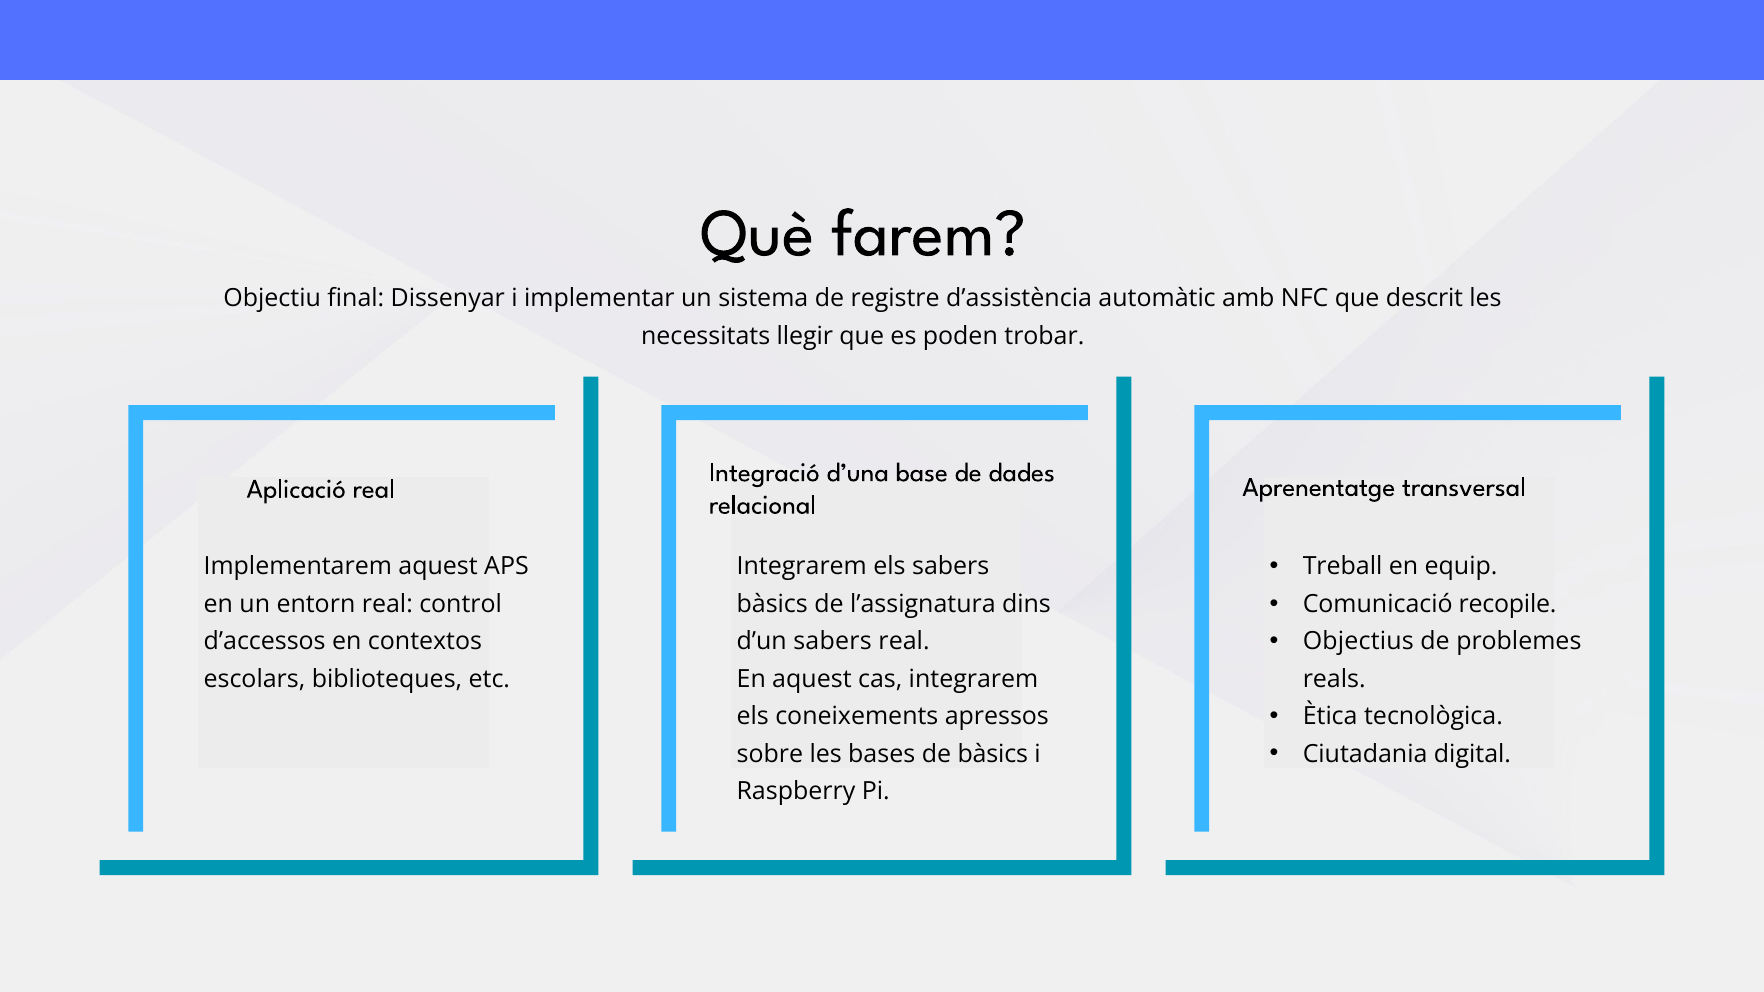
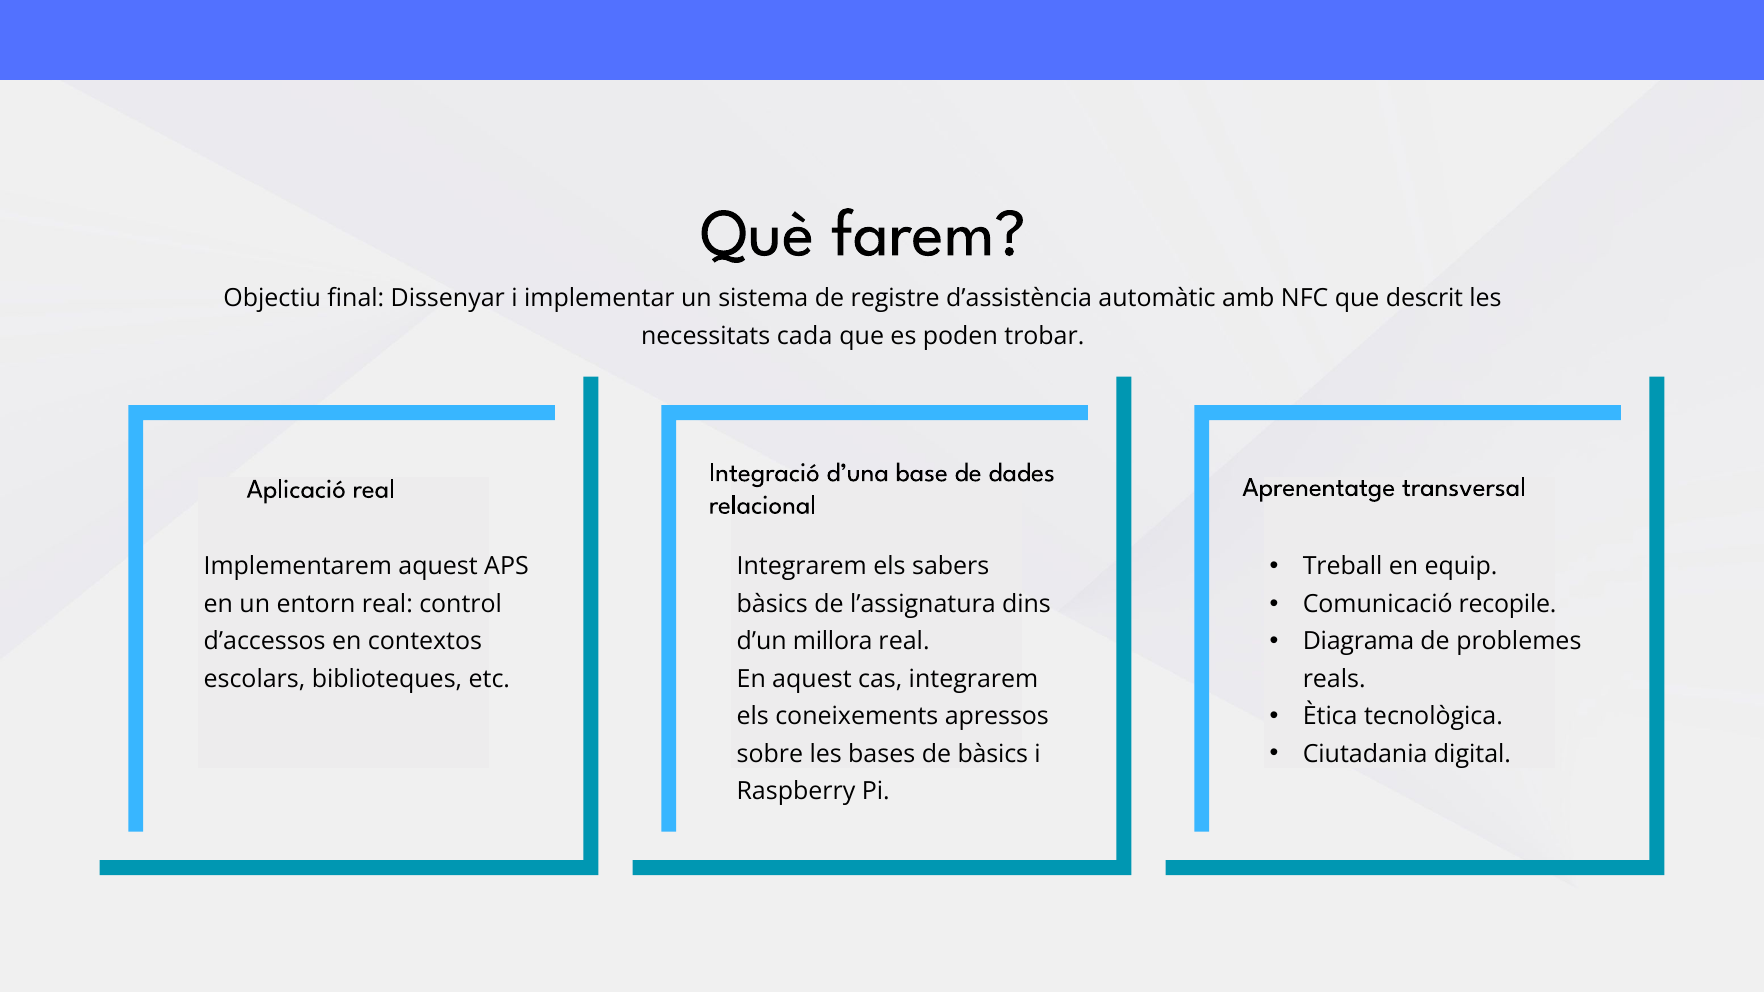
llegir: llegir -> cada (805, 336)
Objectius: Objectius -> Diagrama (1358, 642)
d’un sabers: sabers -> millora (833, 642)
